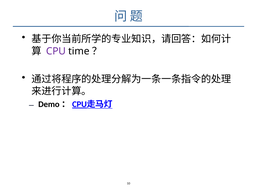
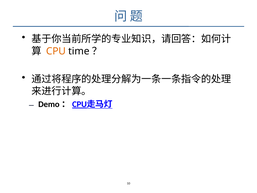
CPU colour: purple -> orange (56, 51)
